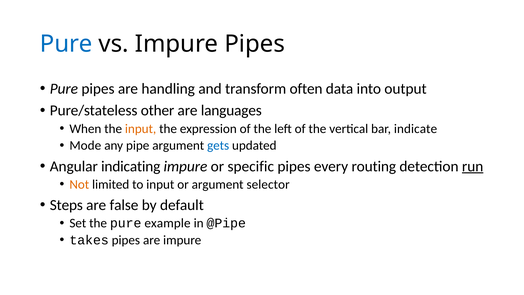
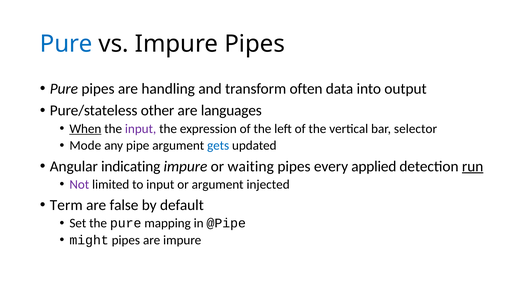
When underline: none -> present (85, 129)
input colour: orange -> purple (141, 129)
indicate: indicate -> selector (416, 129)
specific: specific -> waiting (251, 166)
routing: routing -> applied (374, 166)
Not colour: orange -> purple (79, 184)
selector: selector -> injected (268, 184)
Steps: Steps -> Term (66, 205)
example: example -> mapping (168, 223)
takes: takes -> might (89, 240)
